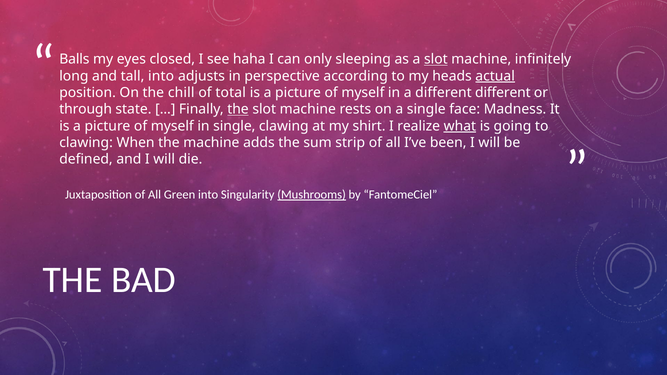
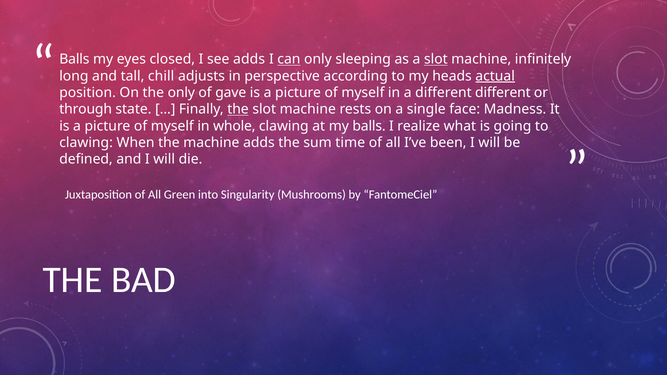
see haha: haha -> adds (249, 59)
can underline: none -> present (289, 59)
tall into: into -> chill (161, 76)
the chill: chill -> only (181, 93)
total: total -> gave (231, 93)
in single: single -> whole (234, 126)
my shirt: shirt -> balls (369, 126)
what underline: present -> none (460, 126)
strip: strip -> time (350, 143)
Mushrooms underline: present -> none (312, 195)
